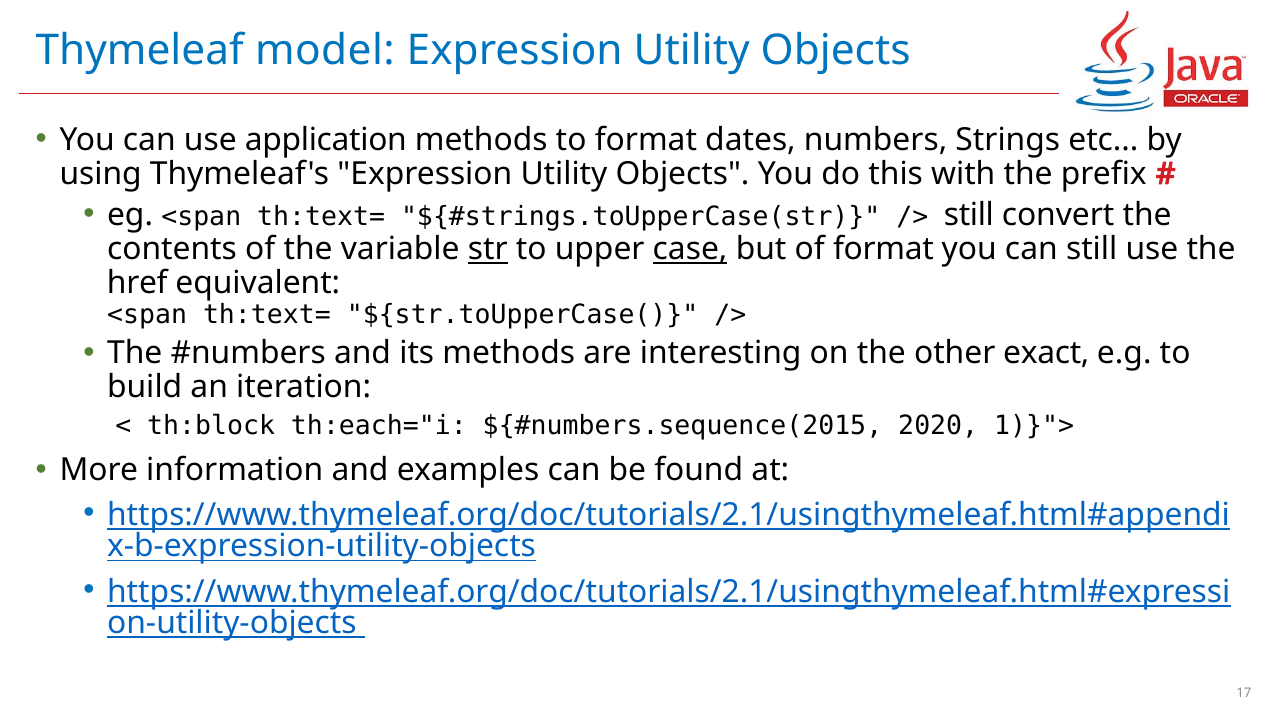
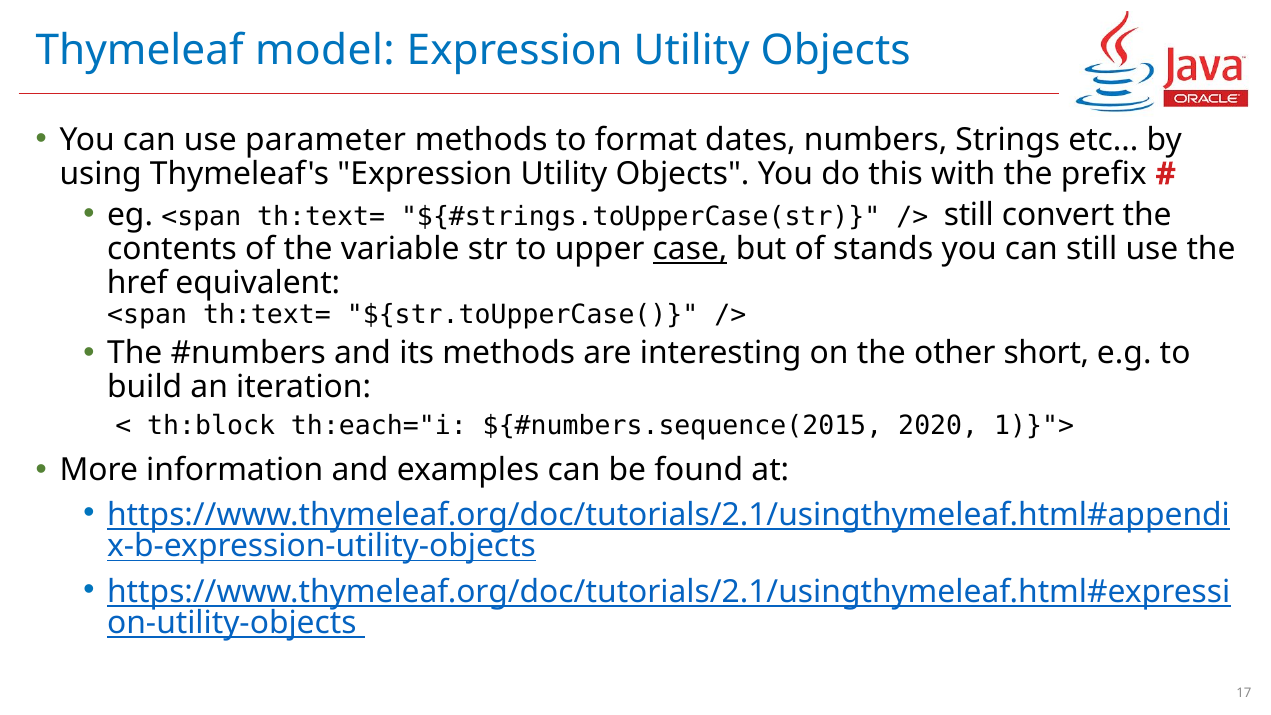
application: application -> parameter (326, 140)
str underline: present -> none (488, 249)
of format: format -> stands (883, 249)
exact: exact -> short (1046, 353)
